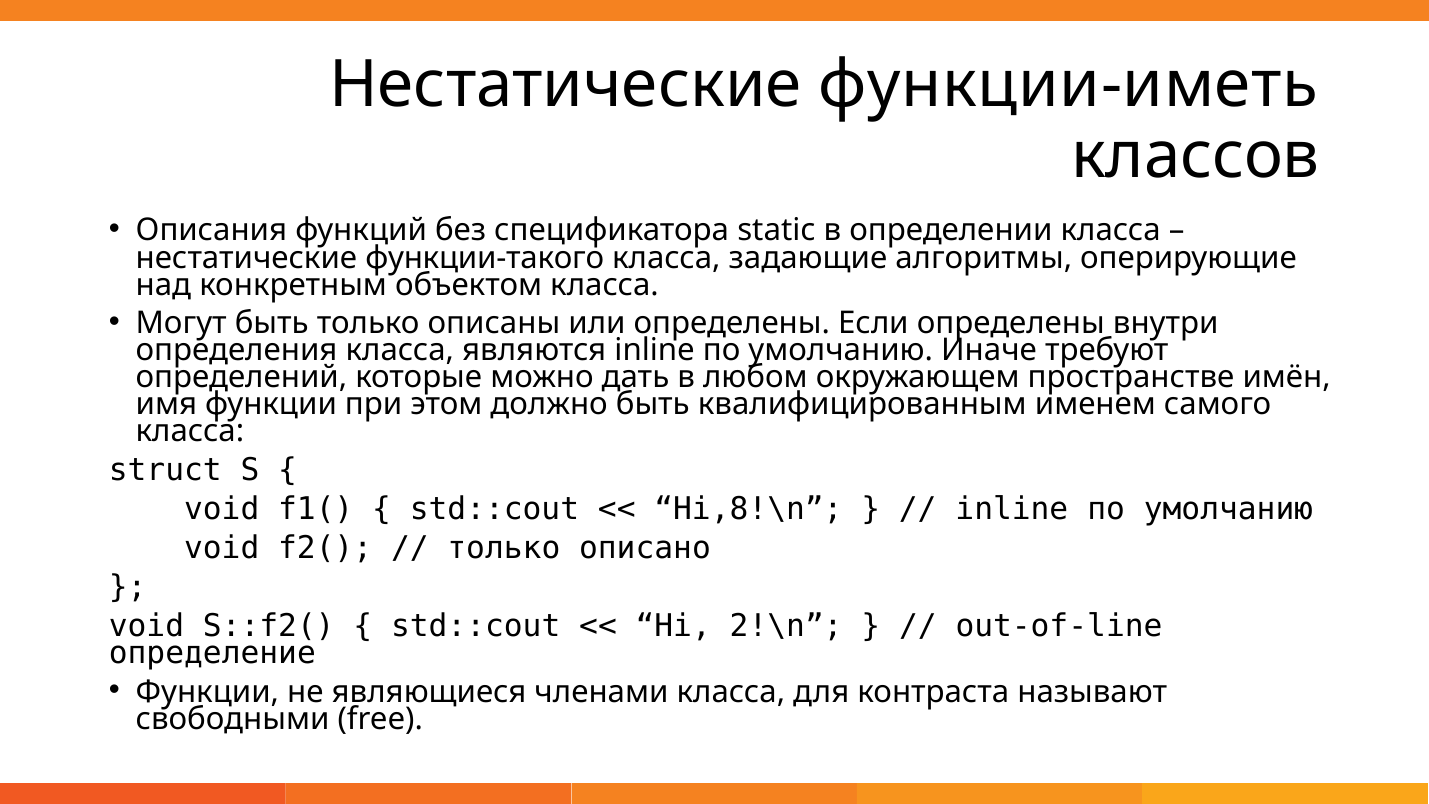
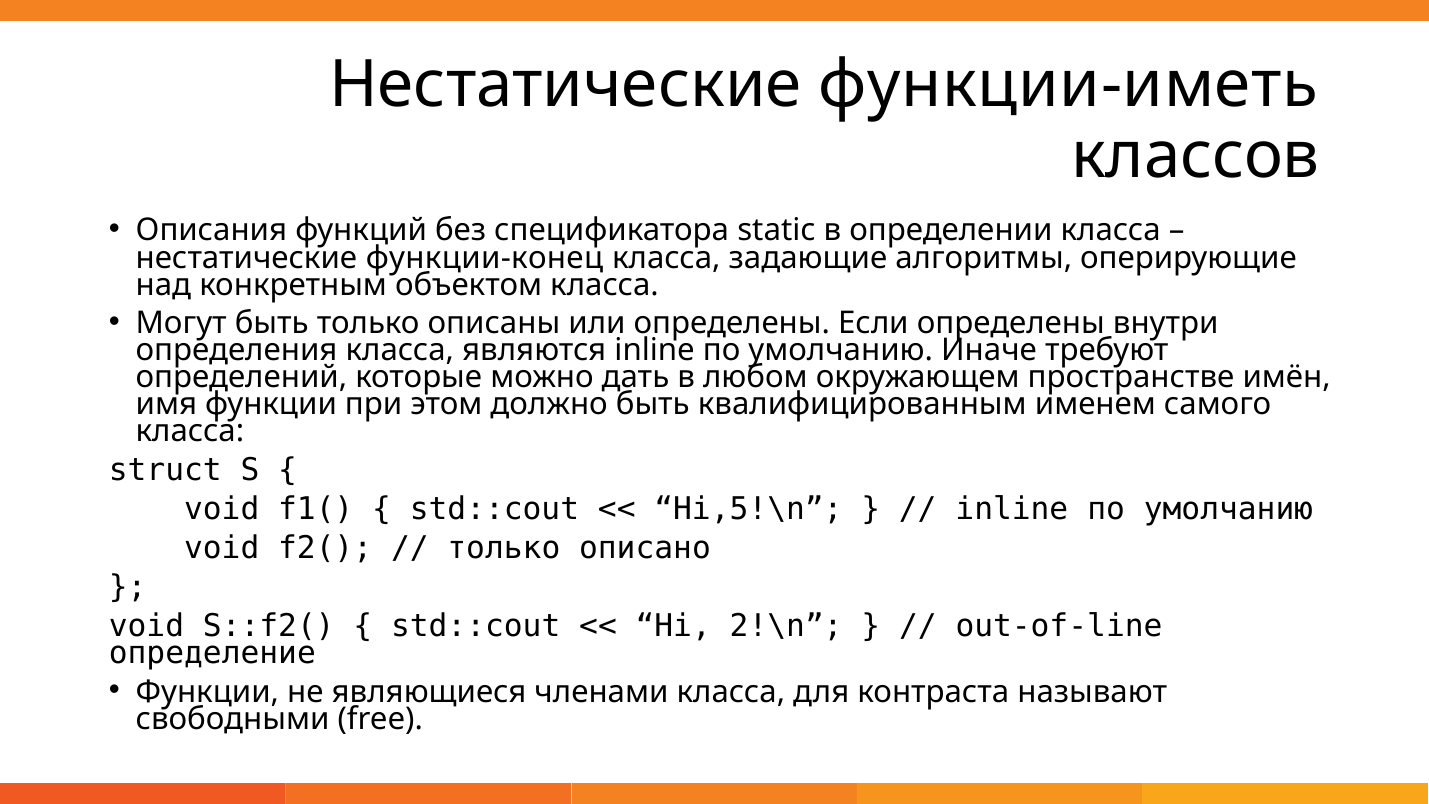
функции-такого: функции-такого -> функции-конец (485, 258)
Hi,8!\n: Hi,8!\n -> Hi,5!\n (748, 509)
